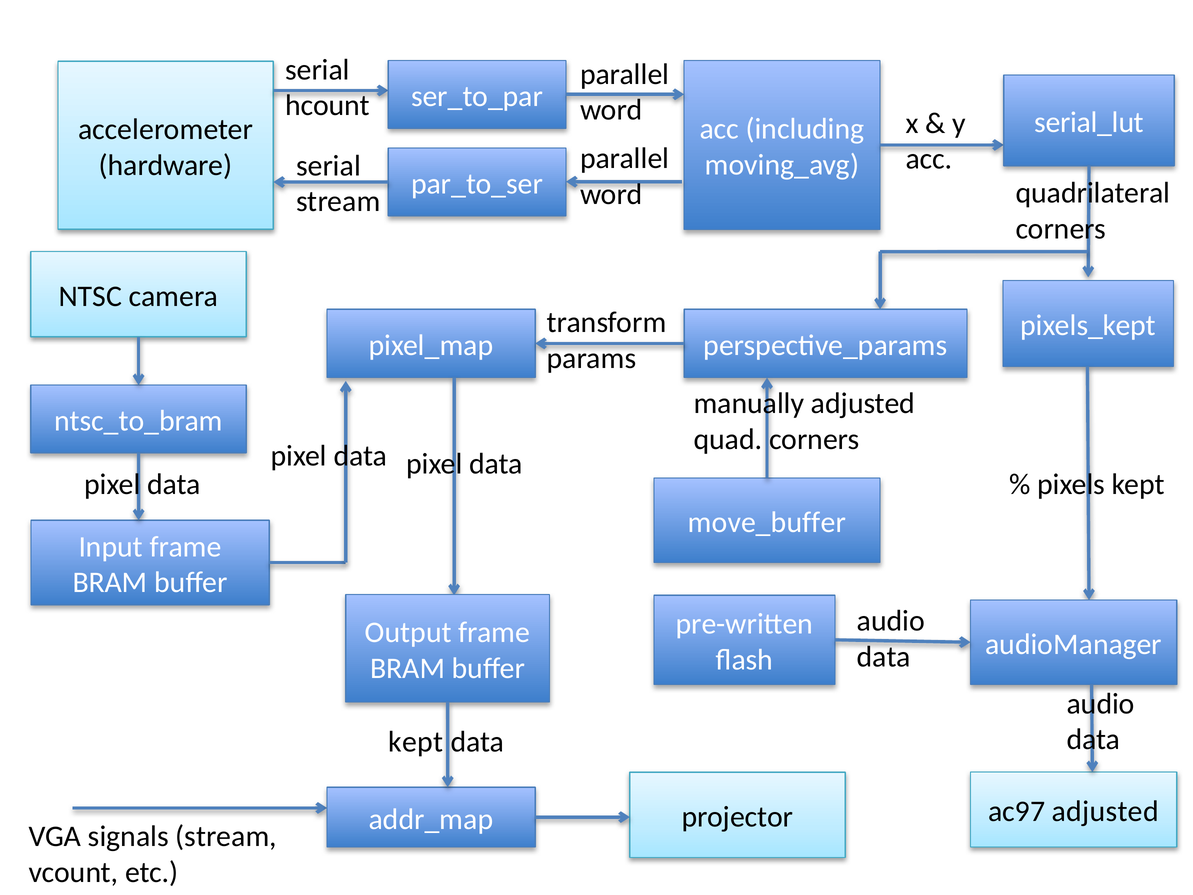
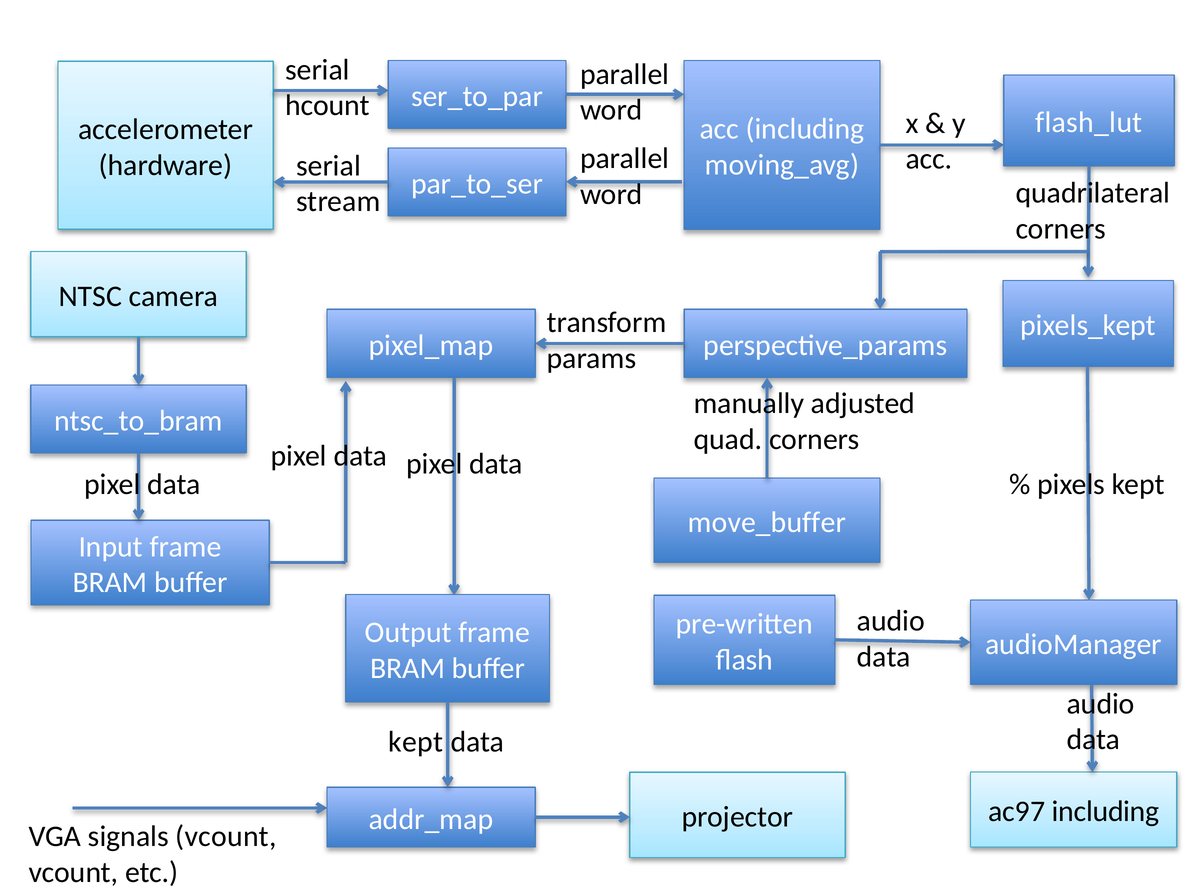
serial_lut: serial_lut -> flash_lut (1089, 122)
ac97 adjusted: adjusted -> including (1106, 811)
signals stream: stream -> vcount (226, 836)
